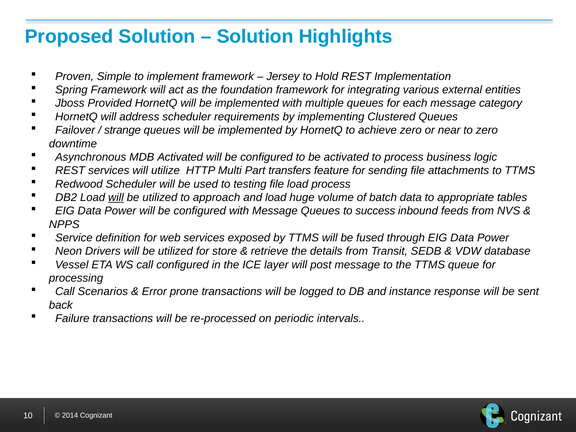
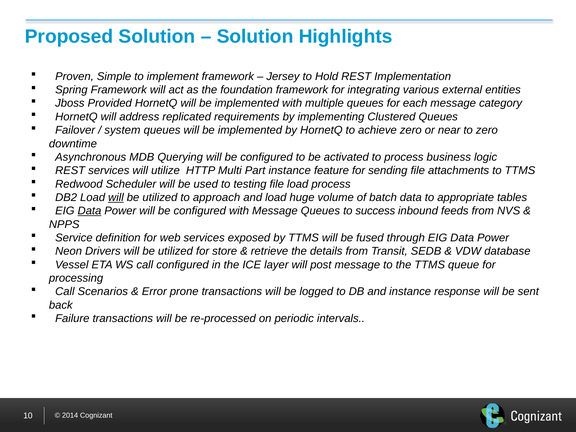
address scheduler: scheduler -> replicated (187, 117)
strange: strange -> system (122, 130)
MDB Activated: Activated -> Querying (180, 157)
Part transfers: transfers -> instance (290, 171)
Data underline: none -> present (89, 211)
